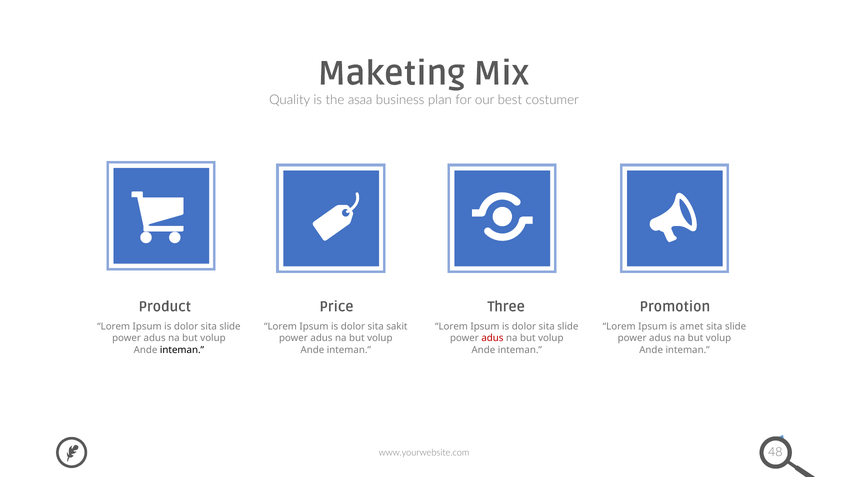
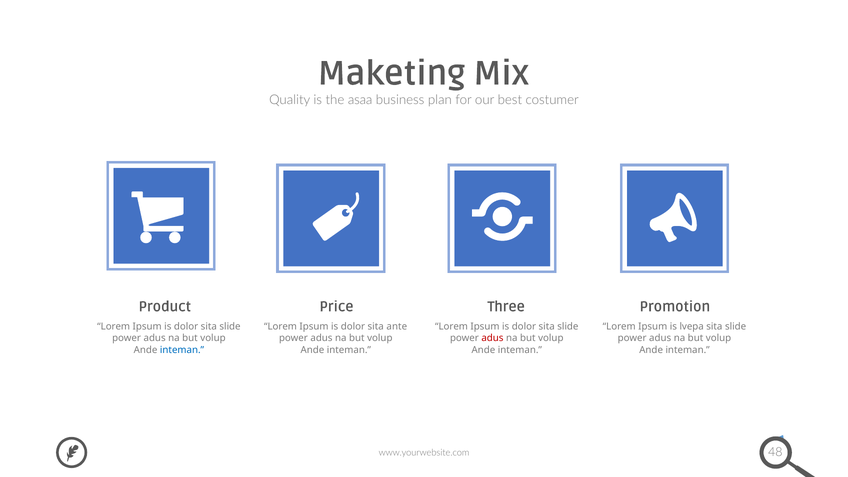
sakit: sakit -> ante (397, 327)
amet: amet -> lvepa (692, 327)
inteman colour: black -> blue (182, 350)
